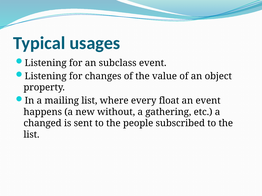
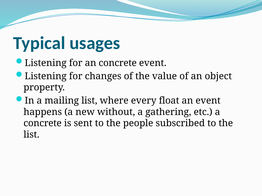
an subclass: subclass -> concrete (118, 63)
changed: changed -> concrete (43, 124)
